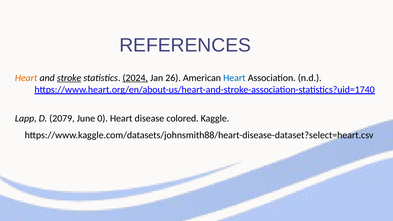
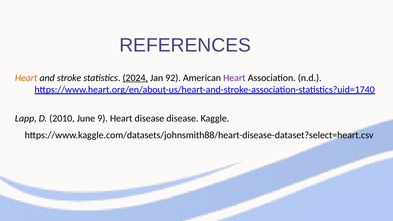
stroke underline: present -> none (69, 78)
26: 26 -> 92 (173, 78)
Heart colour: blue -> purple (234, 78)
2079: 2079 -> 2010 (62, 118)
0: 0 -> 9 (103, 118)
disease colored: colored -> disease (182, 118)
